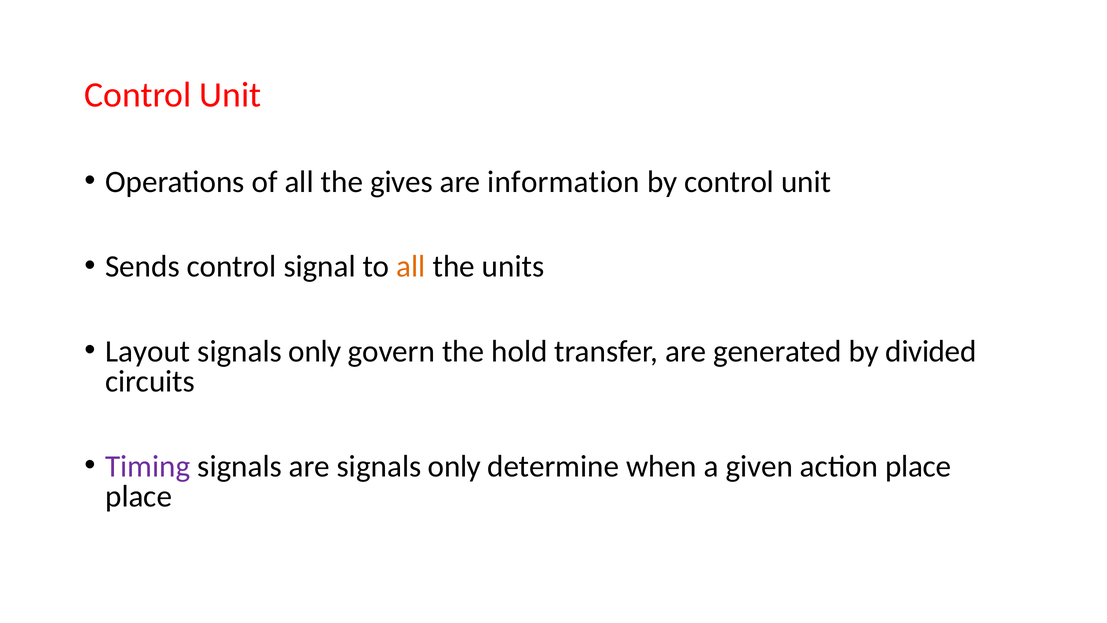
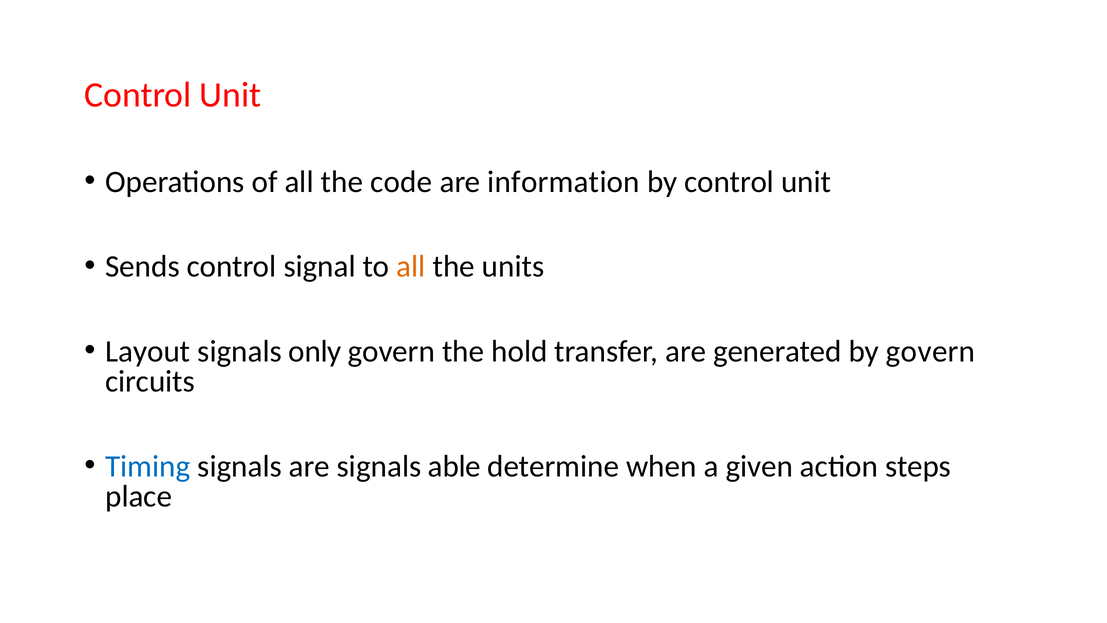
gives: gives -> code (401, 182)
by divided: divided -> govern (931, 351)
Timing colour: purple -> blue (148, 466)
are signals only: only -> able (454, 466)
action place: place -> steps (918, 466)
